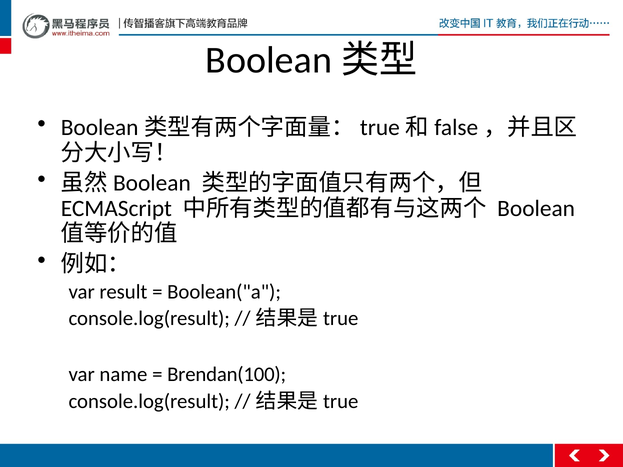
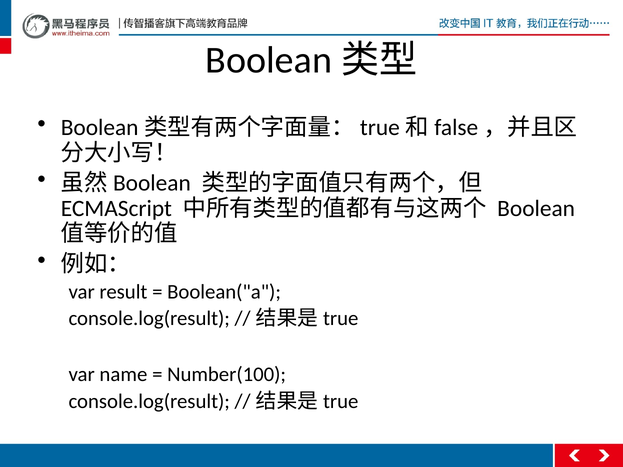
Brendan(100: Brendan(100 -> Number(100 (227, 375)
